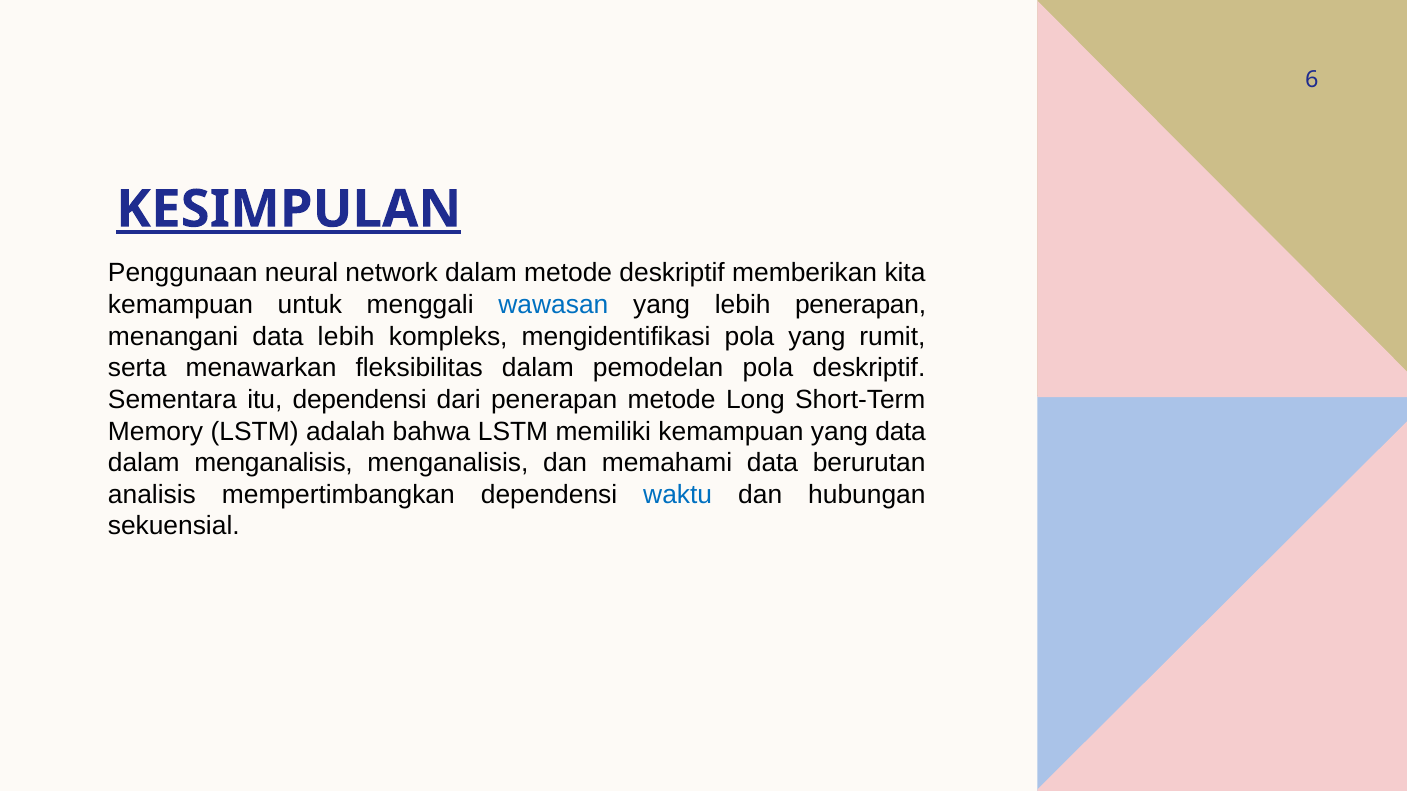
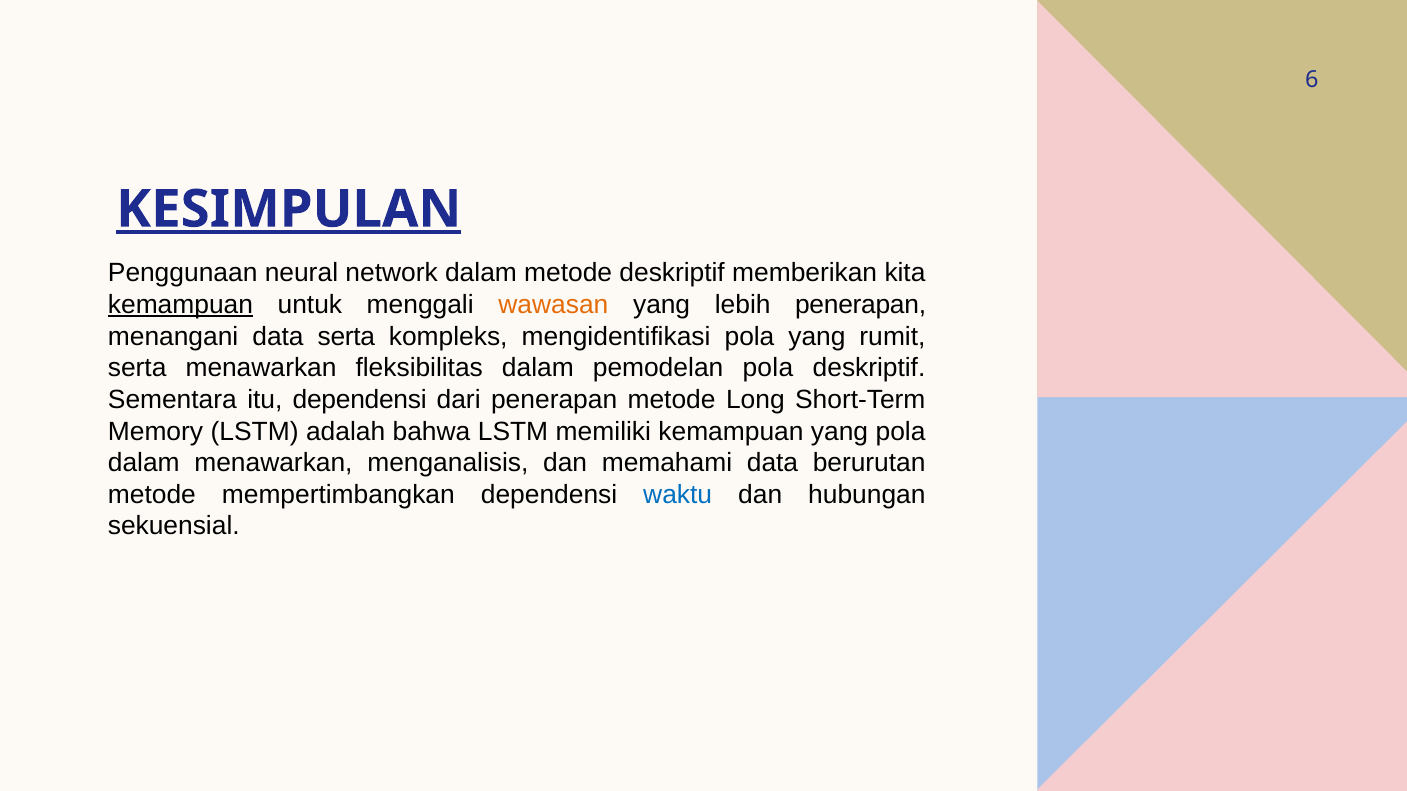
kemampuan underline: none -> present (180, 305)
wawasan colour: blue -> orange (553, 305)
data lebih: lebih -> serta (346, 337)
yang data: data -> pola (901, 432)
dalam menganalisis: menganalisis -> menawarkan (273, 463)
analisis: analisis -> metode (152, 495)
